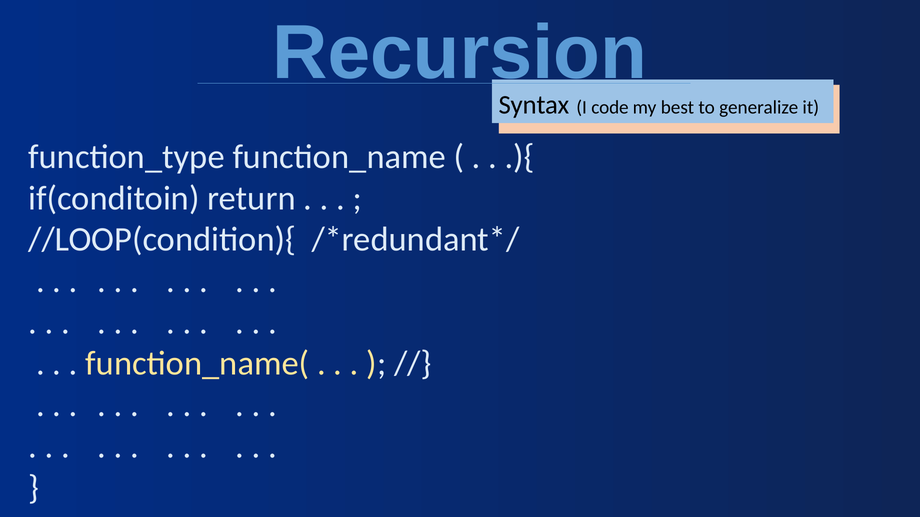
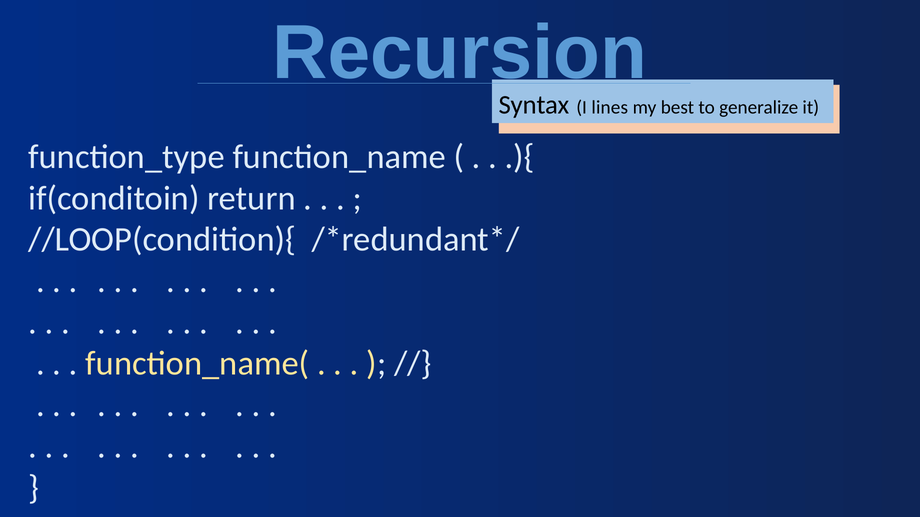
code: code -> lines (610, 107)
